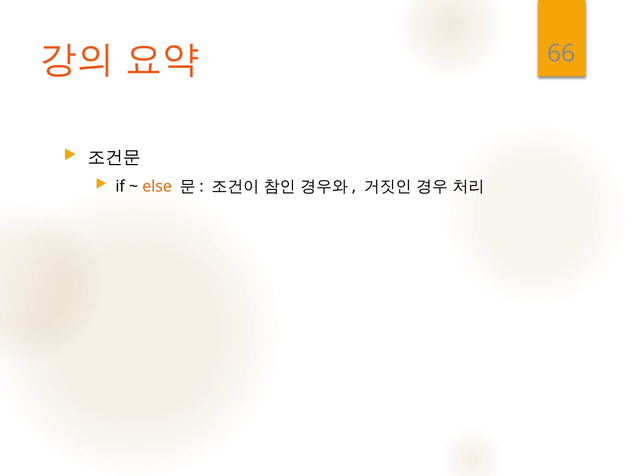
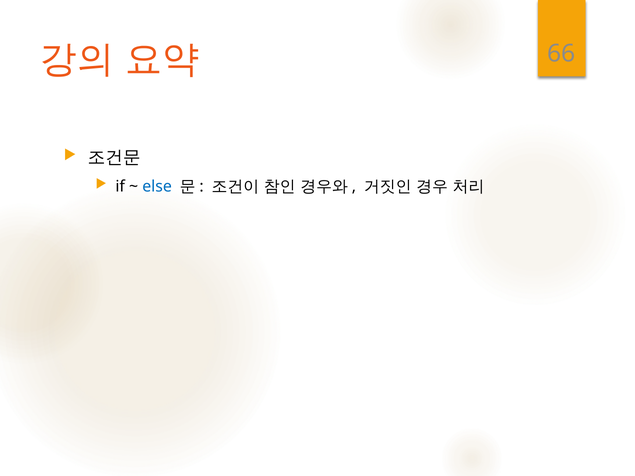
else colour: orange -> blue (157, 186)
